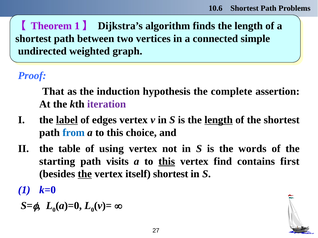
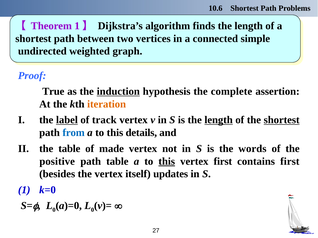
That: That -> True (53, 92)
induction underline: none -> present (118, 92)
iteration colour: purple -> orange (107, 104)
edges: edges -> track (104, 120)
shortest underline: none -> present (282, 120)
choice: choice -> details (141, 133)
using: using -> made (112, 149)
starting: starting -> positive (57, 162)
path visits: visits -> table (117, 162)
vertex find: find -> first (223, 162)
the underline: present -> none (85, 174)
itself shortest: shortest -> updates (171, 174)
